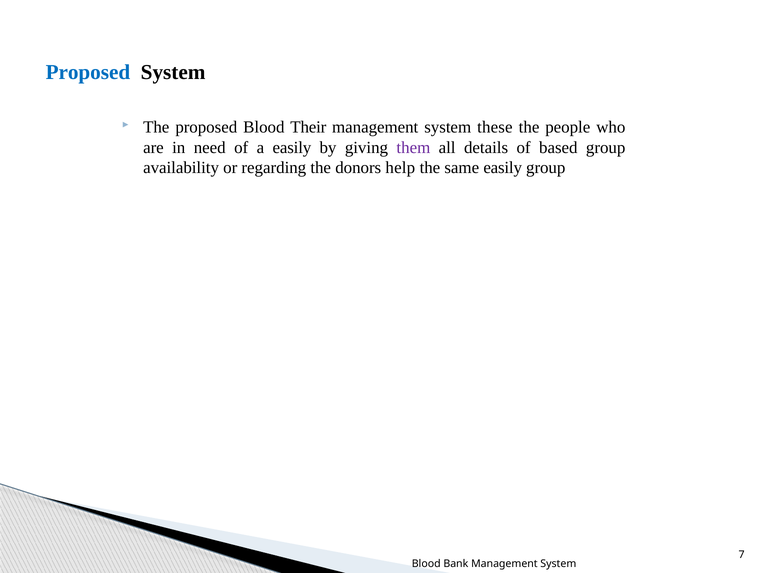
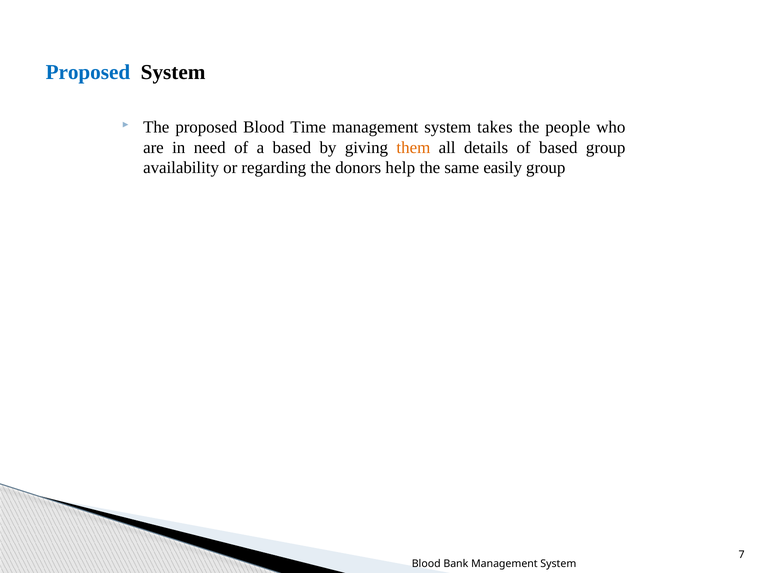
Their: Their -> Time (308, 127)
these: these -> takes (495, 127)
a easily: easily -> based (292, 147)
them colour: purple -> orange (413, 147)
